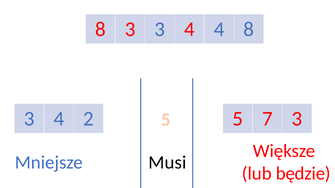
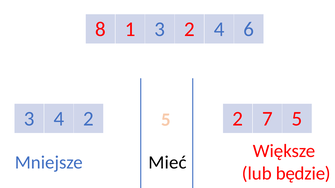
8 3: 3 -> 1 (130, 29)
4: 4 -> 2 (189, 29)
4 8: 8 -> 6 (249, 29)
2 5: 5 -> 2 (238, 119)
7 3: 3 -> 5 (297, 119)
Musi: Musi -> Mieć (167, 163)
